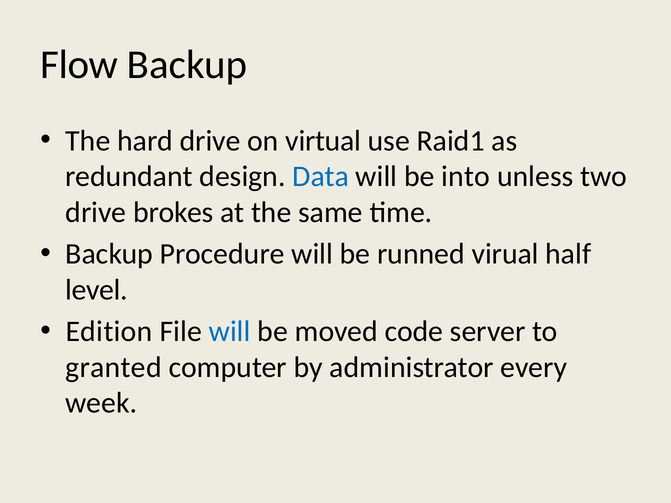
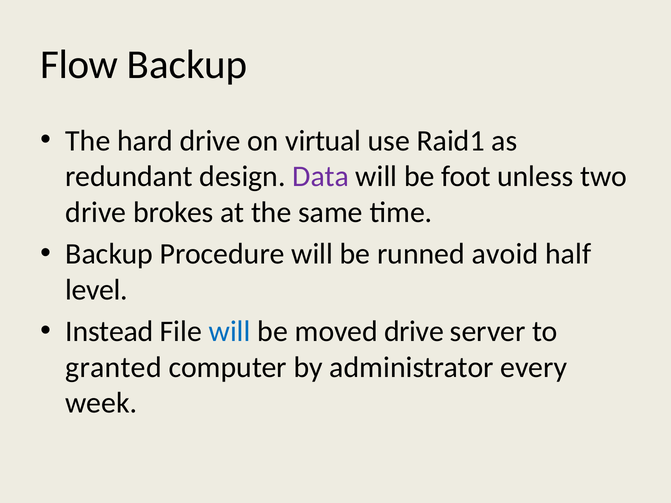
Data colour: blue -> purple (321, 177)
into: into -> foot (466, 177)
virual: virual -> avoid (505, 254)
Edition: Edition -> Instead (109, 332)
moved code: code -> drive (414, 332)
